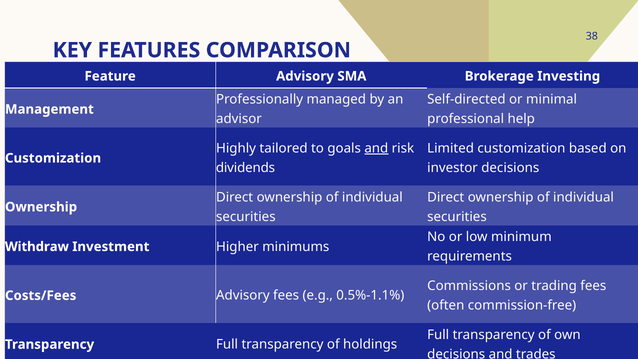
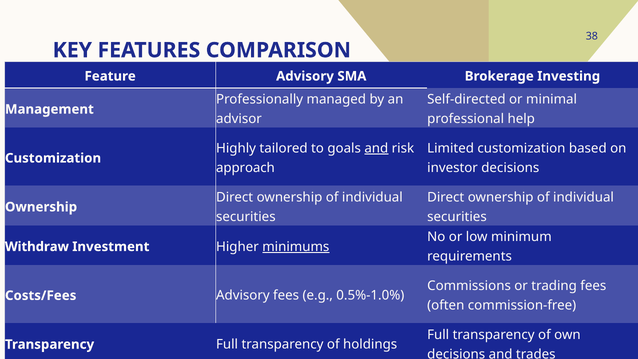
dividends: dividends -> approach (245, 168)
minimums underline: none -> present (296, 247)
0.5%-1.1%: 0.5%-1.1% -> 0.5%-1.0% (370, 295)
